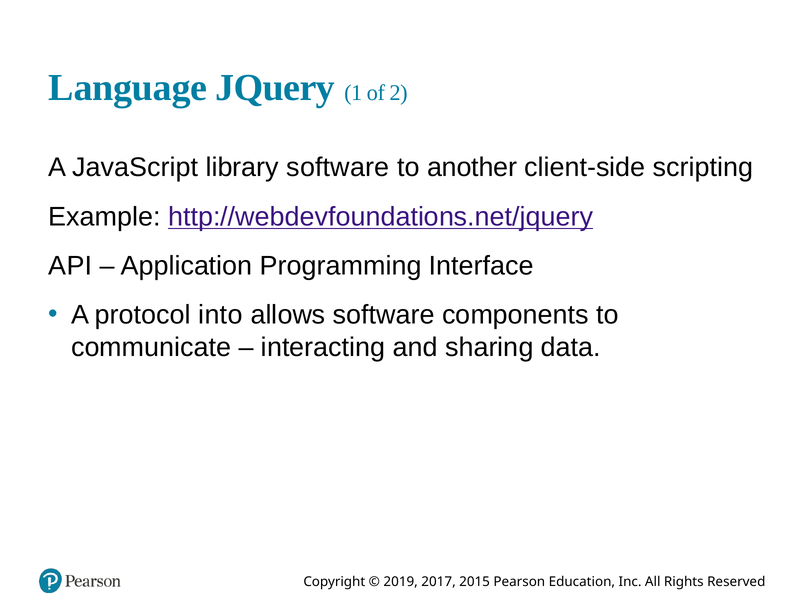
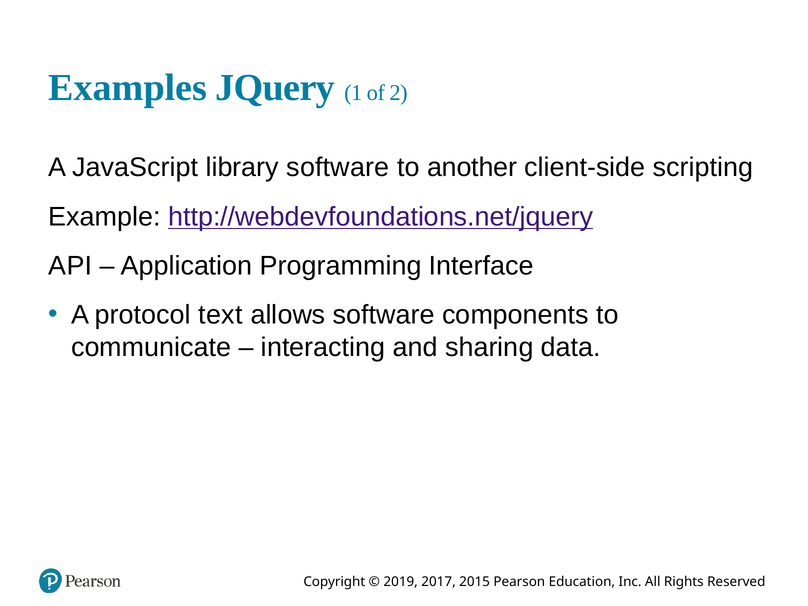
Language: Language -> Examples (128, 88)
into: into -> text (221, 315)
